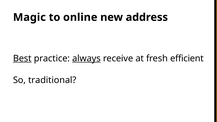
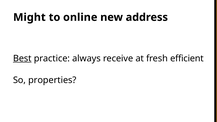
Magic: Magic -> Might (29, 17)
always underline: present -> none (86, 58)
traditional: traditional -> properties (52, 80)
